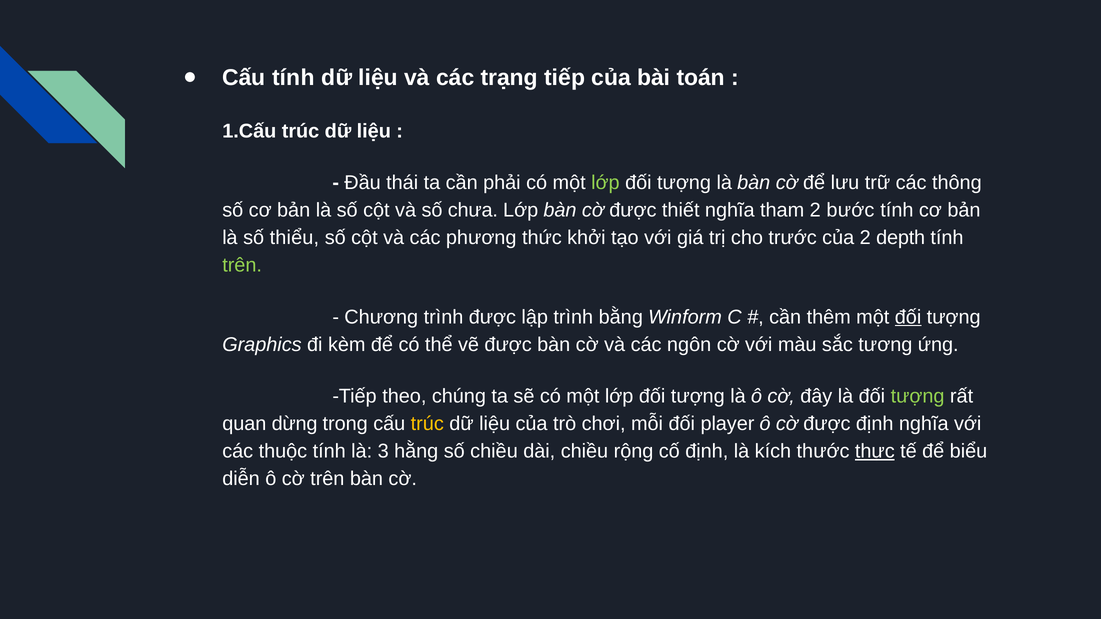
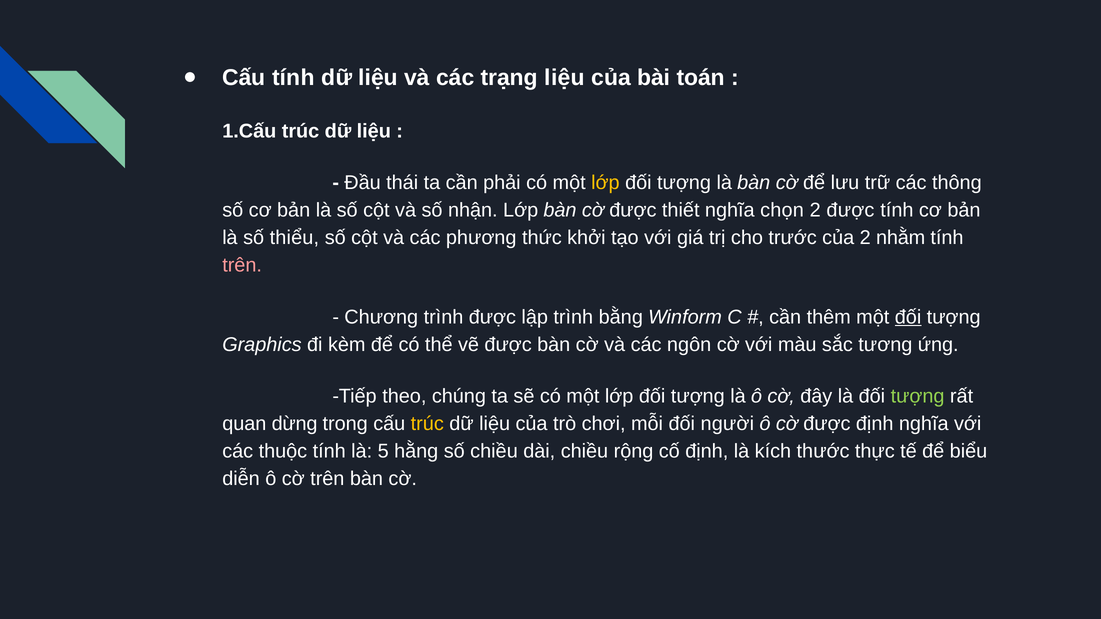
trạng tiếp: tiếp -> liệu (565, 78)
lớp colour: light green -> yellow (605, 183)
chưa: chưa -> nhận (473, 210)
tham: tham -> chọn (782, 210)
2 bước: bước -> được (850, 210)
depth: depth -> nhằm (901, 238)
trên colour: light green -> pink (242, 265)
player: player -> người (727, 424)
3: 3 -> 5 (383, 451)
thực underline: present -> none (875, 451)
